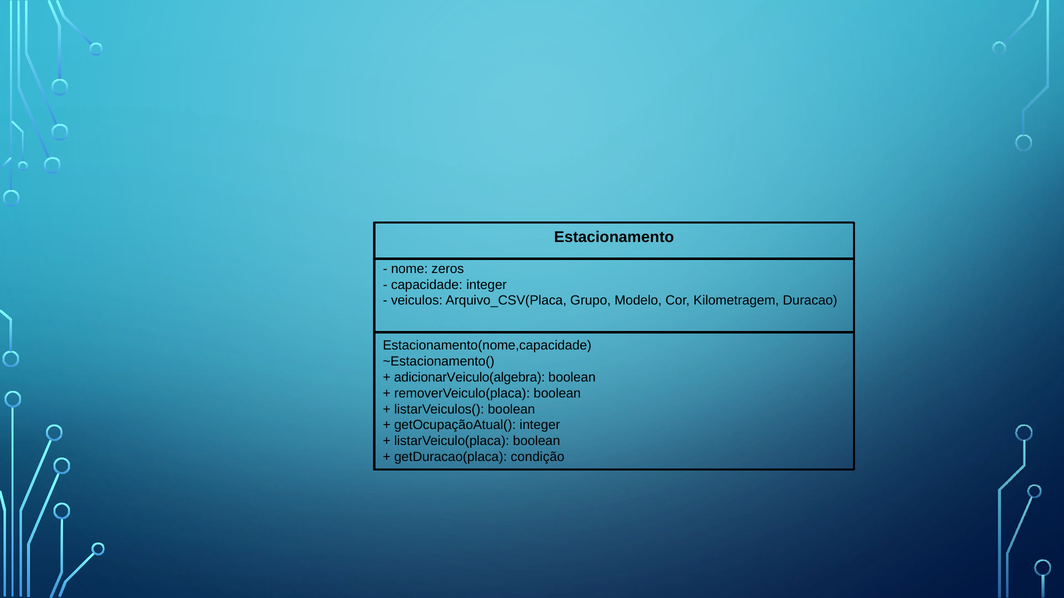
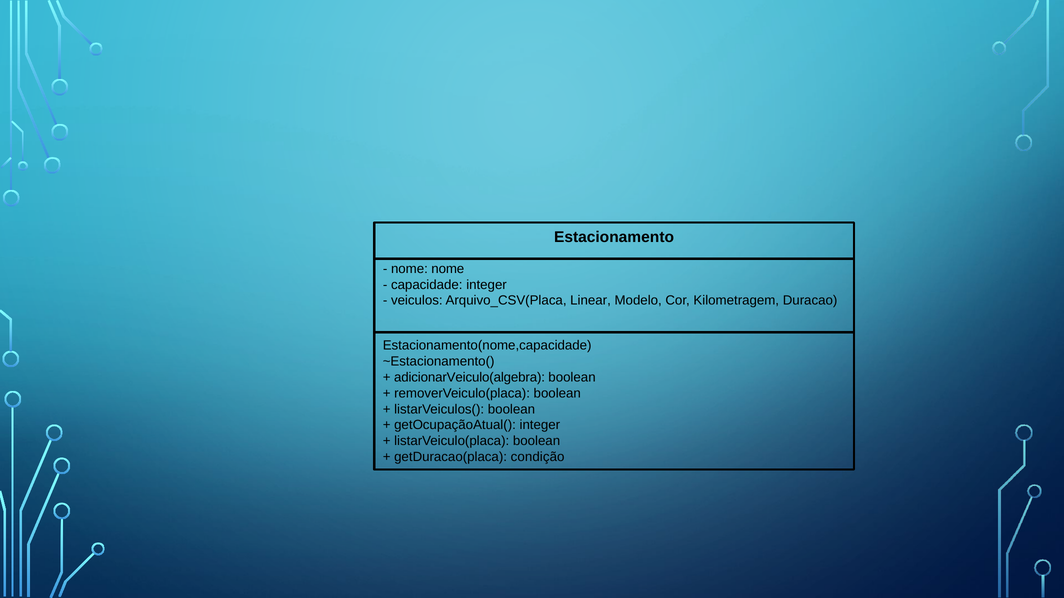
nome zeros: zeros -> nome (448, 269)
Grupo: Grupo -> Linear (591, 301)
